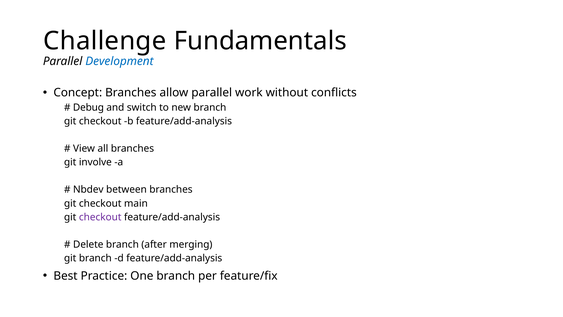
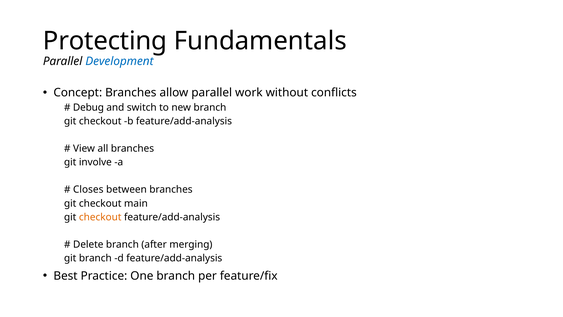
Challenge: Challenge -> Protecting (105, 41)
Nbdev: Nbdev -> Closes (88, 190)
checkout colour: purple -> orange (100, 217)
